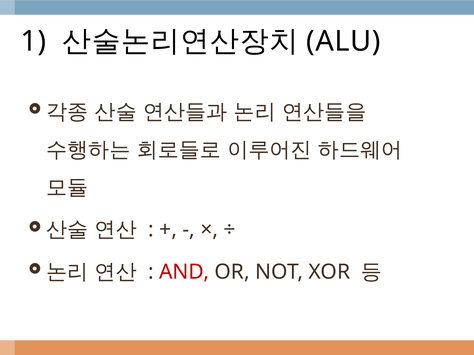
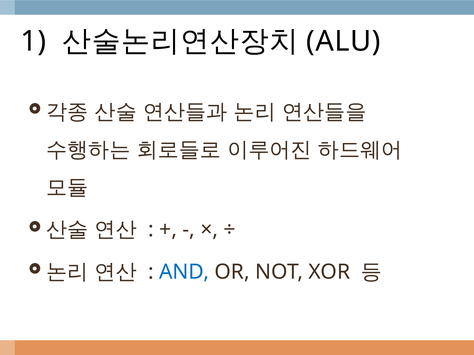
AND colour: red -> blue (184, 272)
